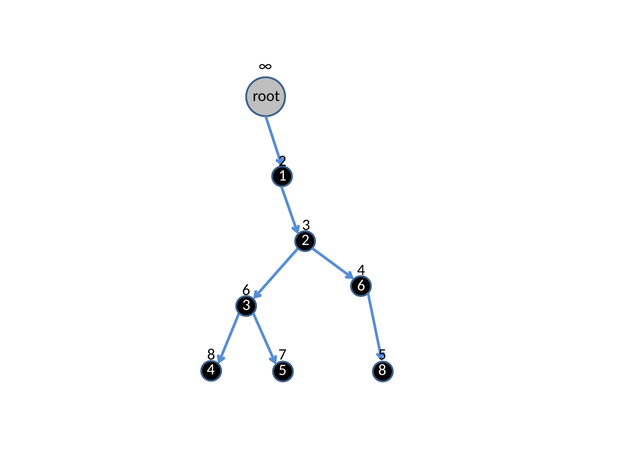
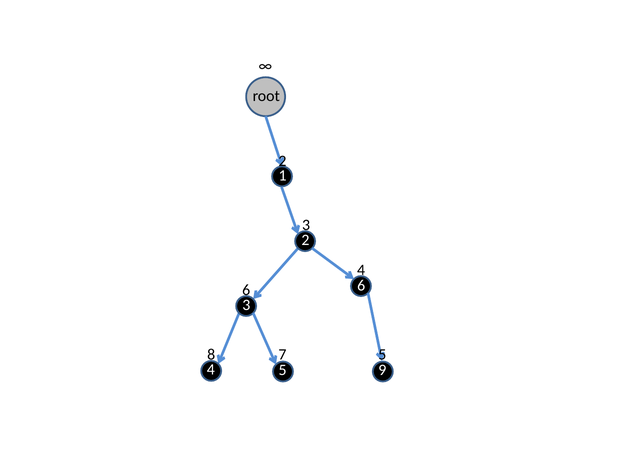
4 8: 8 -> 9 (382, 371)
